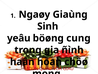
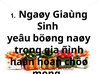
cung: cung -> naøy (78, 38)
